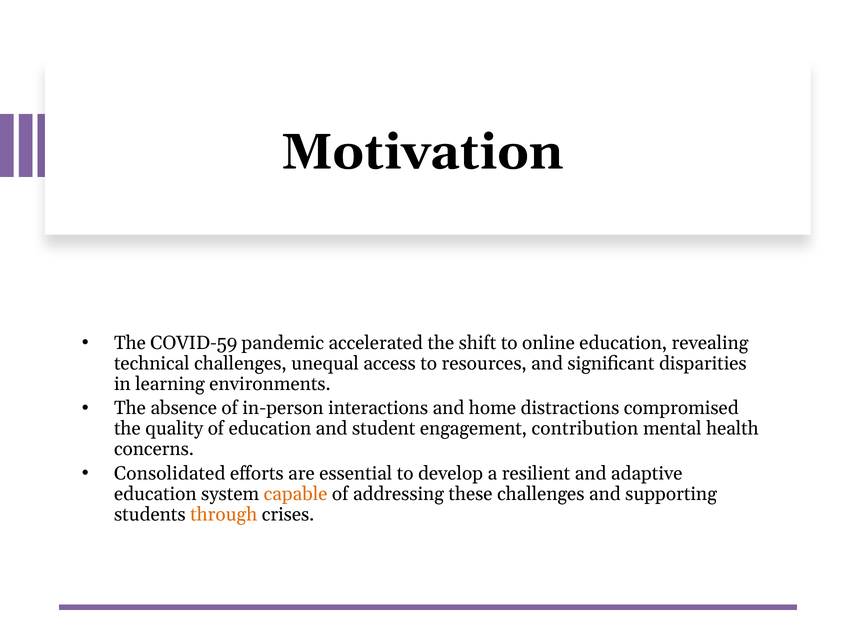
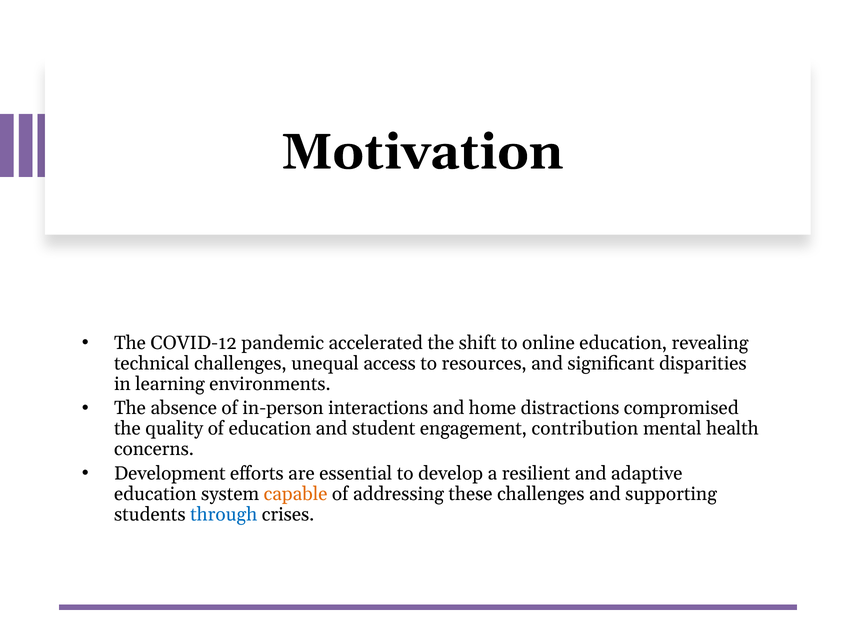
COVID-59: COVID-59 -> COVID-12 (194, 343)
Consolidated: Consolidated -> Development (170, 473)
through colour: orange -> blue (224, 514)
